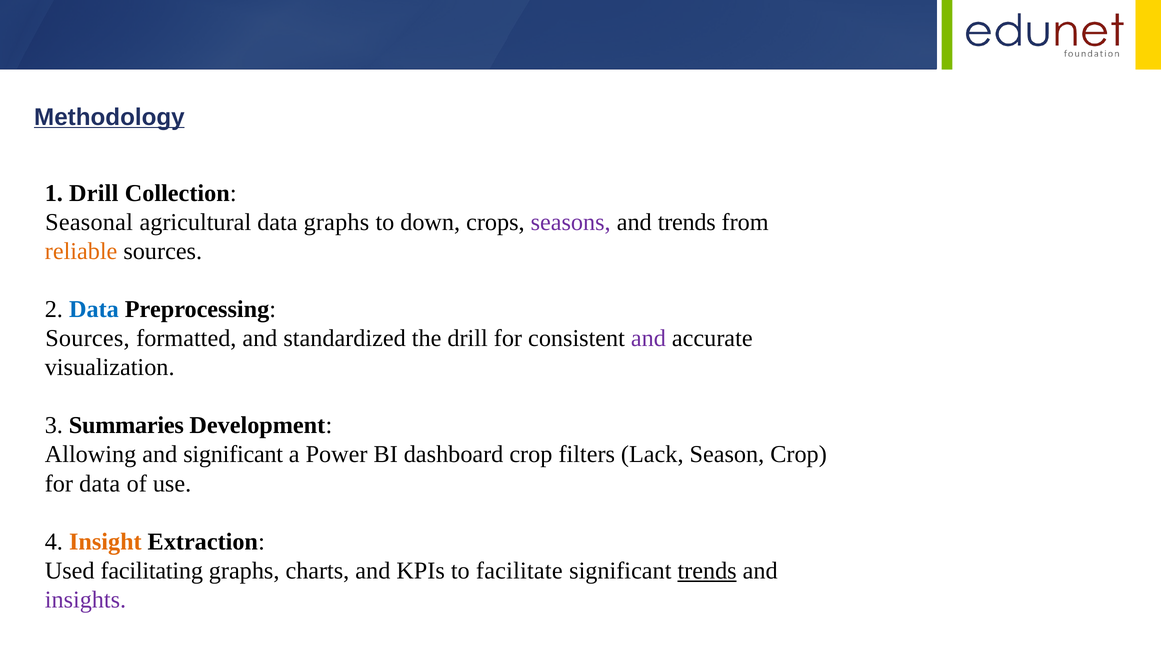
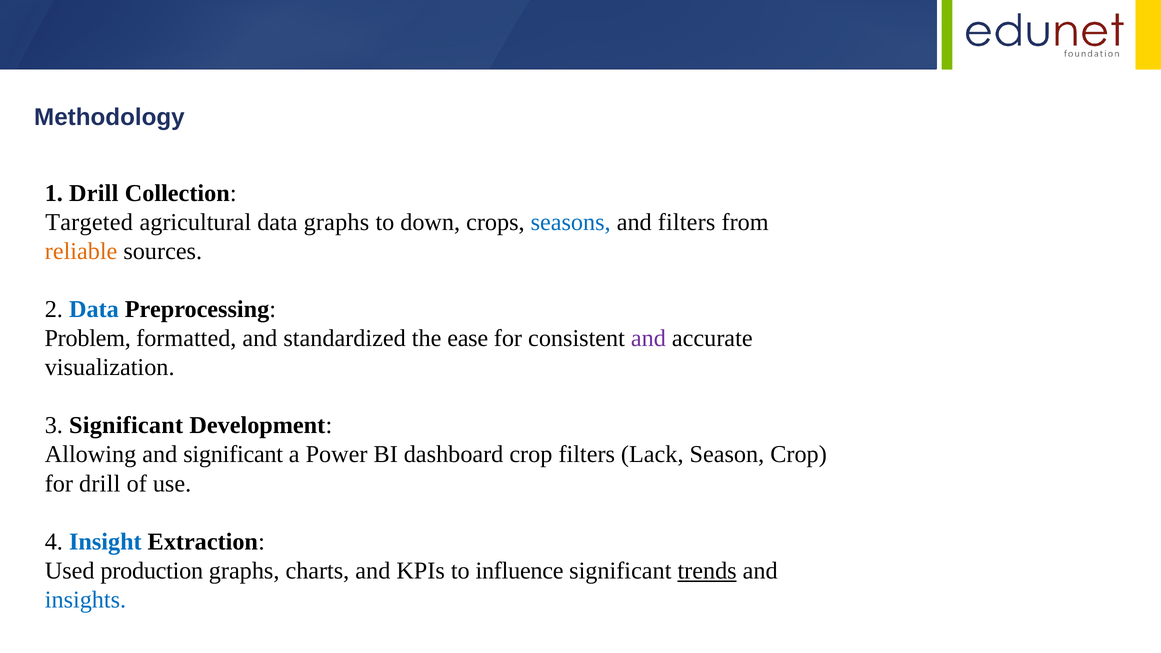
Methodology underline: present -> none (109, 117)
Seasonal: Seasonal -> Targeted (89, 222)
seasons colour: purple -> blue (571, 222)
and trends: trends -> filters (687, 222)
Sources: Sources -> Problem (88, 338)
the drill: drill -> ease (468, 338)
3 Summaries: Summaries -> Significant (126, 425)
for data: data -> drill (100, 484)
Insight colour: orange -> blue (105, 542)
facilitating: facilitating -> production (152, 571)
facilitate: facilitate -> influence (520, 571)
insights colour: purple -> blue (85, 600)
